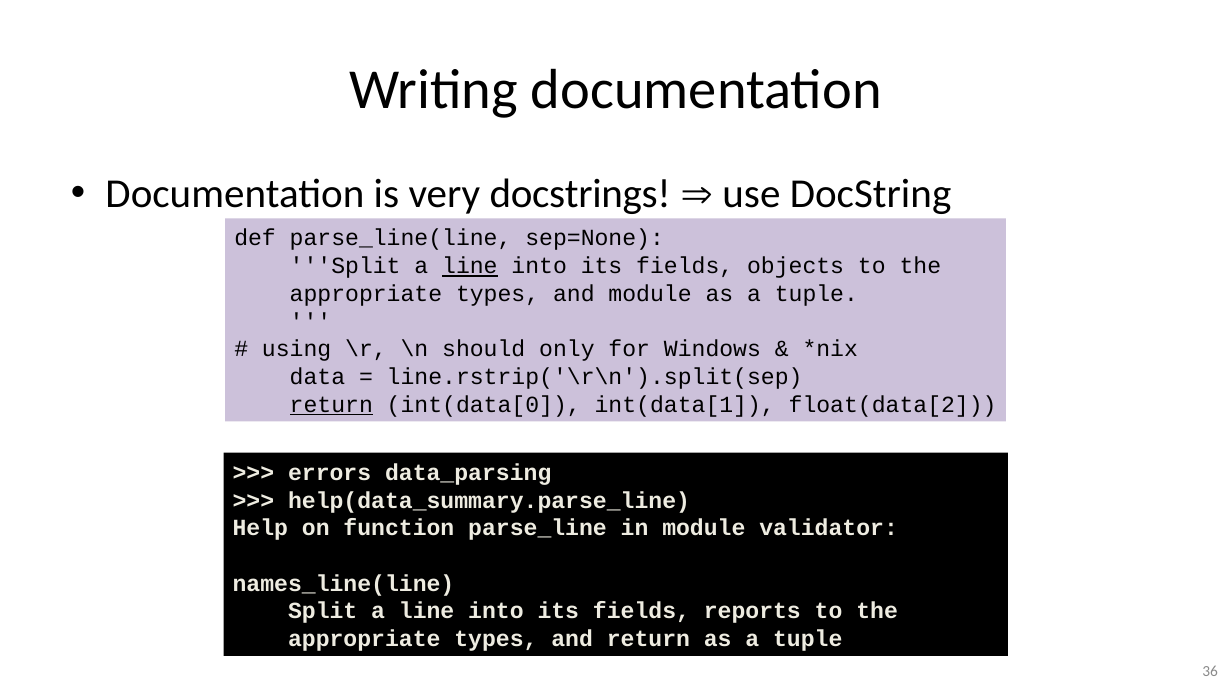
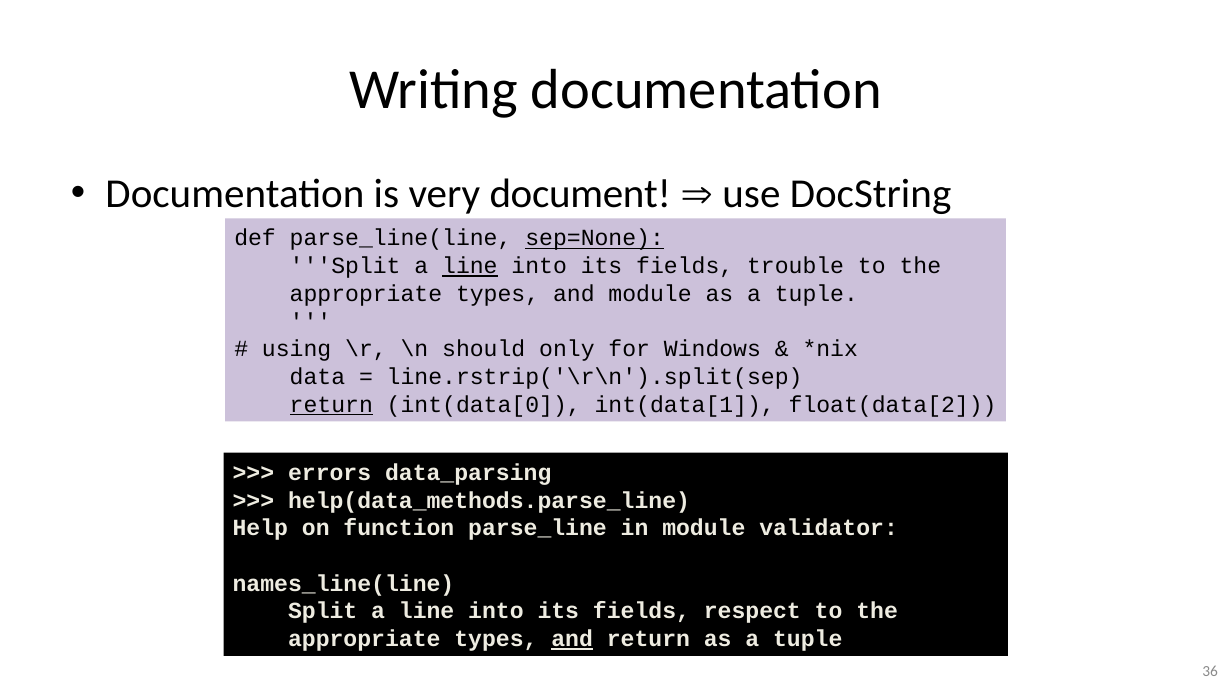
docstrings: docstrings -> document (580, 194)
sep=None underline: none -> present (595, 238)
objects: objects -> trouble (796, 266)
help(data_summary.parse_line: help(data_summary.parse_line -> help(data_methods.parse_line (489, 500)
reports: reports -> respect (752, 611)
and underline: none -> present (572, 639)
